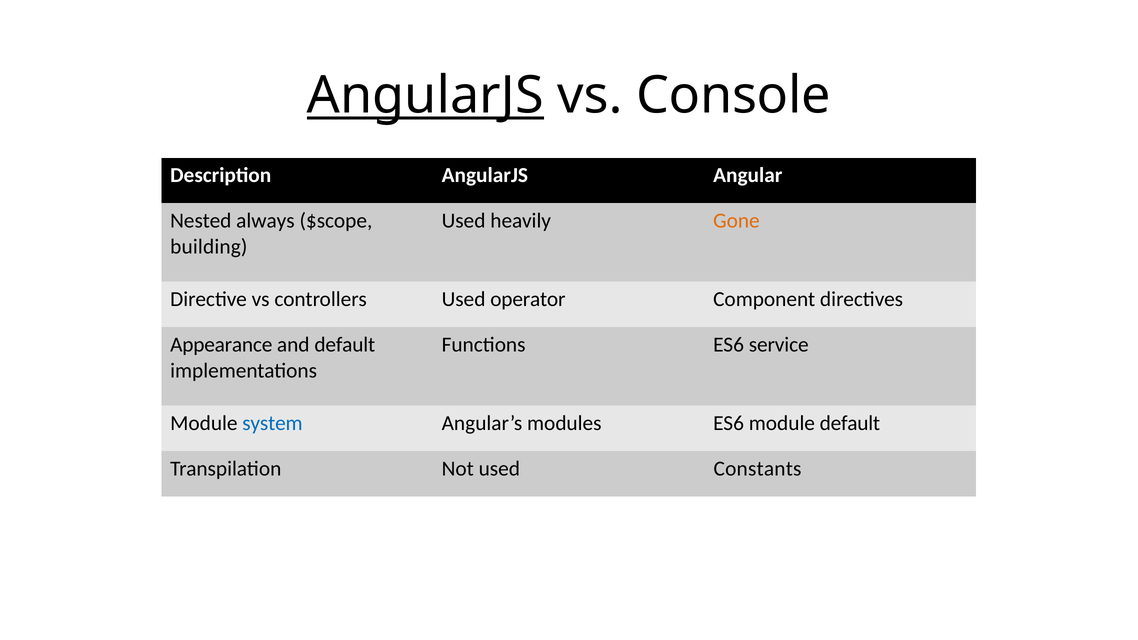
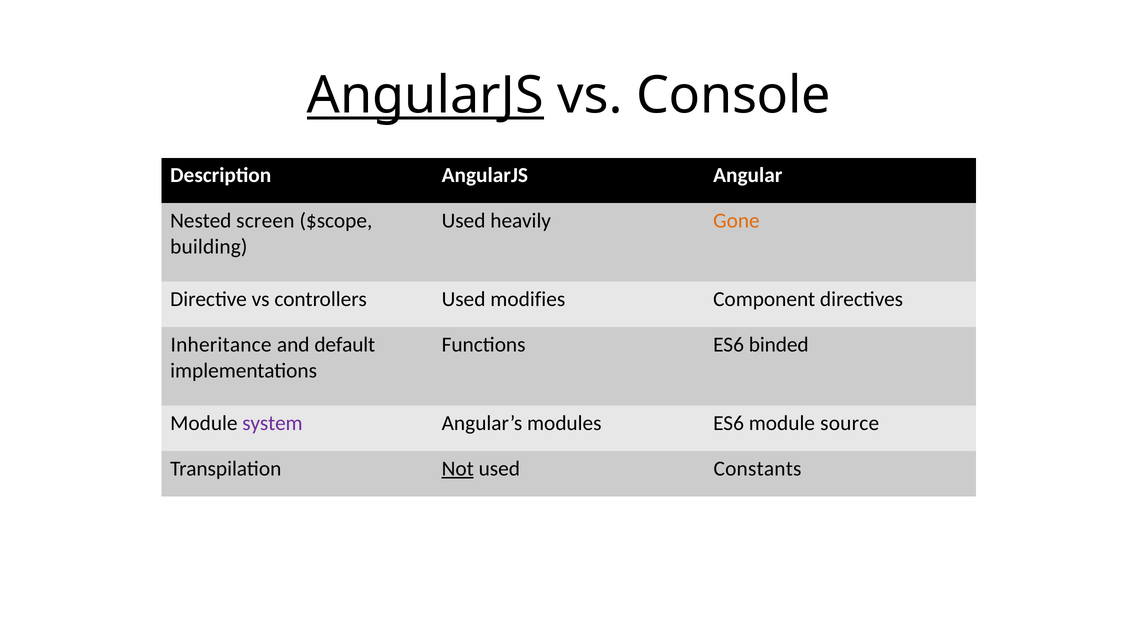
always: always -> screen (265, 221)
operator: operator -> modifies (528, 299)
Appearance: Appearance -> Inheritance (221, 345)
service: service -> binded (779, 345)
system colour: blue -> purple (272, 423)
module default: default -> source (850, 423)
Not underline: none -> present (458, 469)
